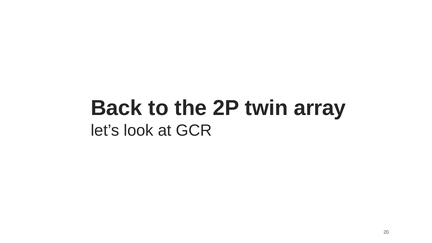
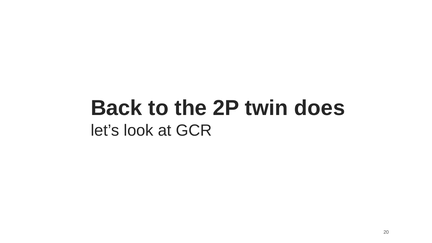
array: array -> does (320, 108)
